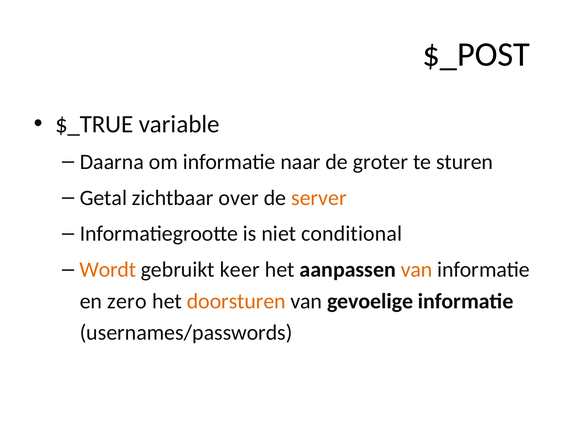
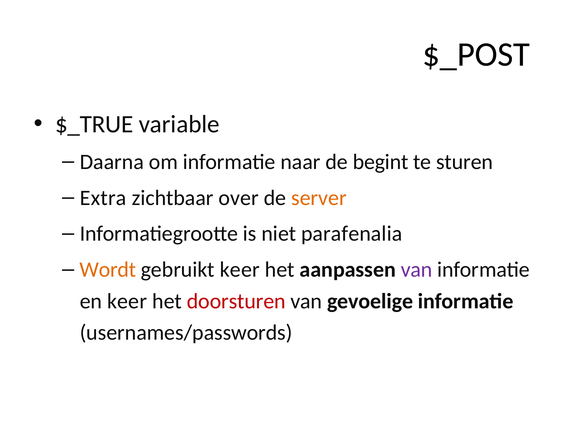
groter: groter -> begint (381, 162)
Getal: Getal -> Extra (103, 198)
conditional: conditional -> parafenalia (352, 234)
van colour: orange -> purple (417, 270)
en zero: zero -> keer (127, 301)
doorsturen colour: orange -> red (236, 301)
